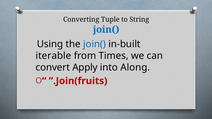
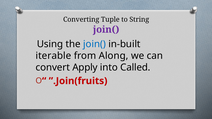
join( colour: blue -> purple (106, 30)
Times: Times -> Along (114, 56)
Along: Along -> Called (135, 67)
